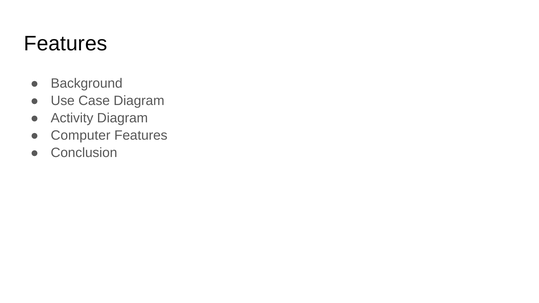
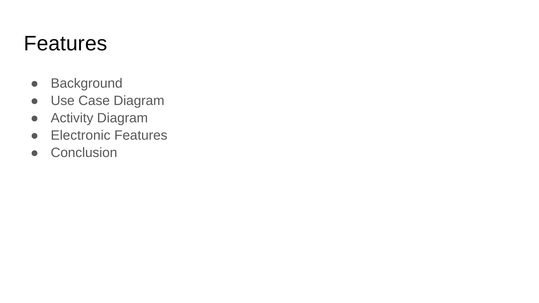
Computer: Computer -> Electronic (81, 135)
